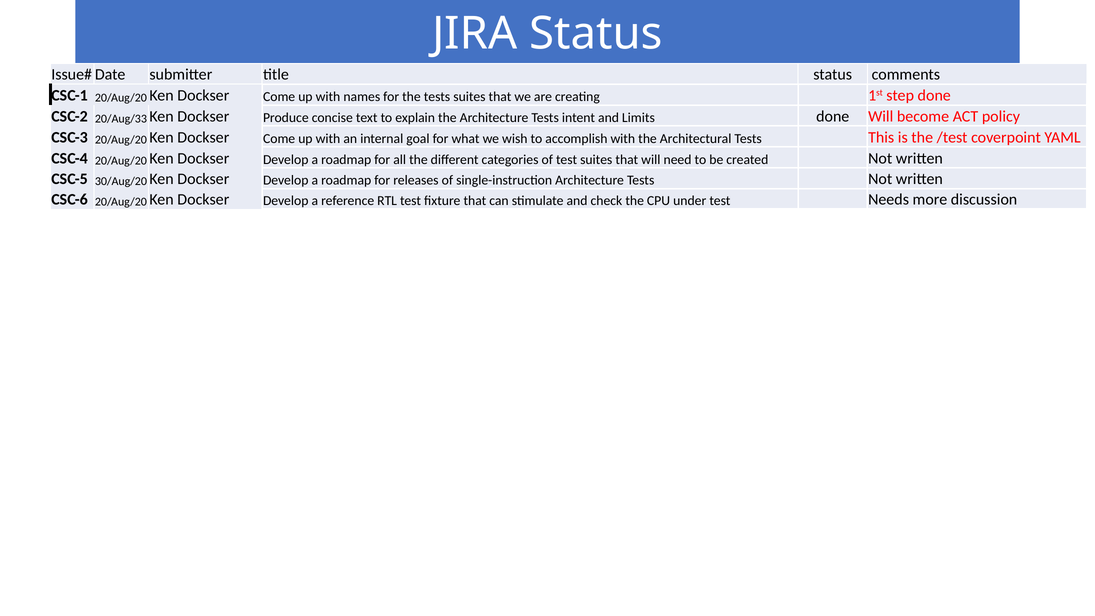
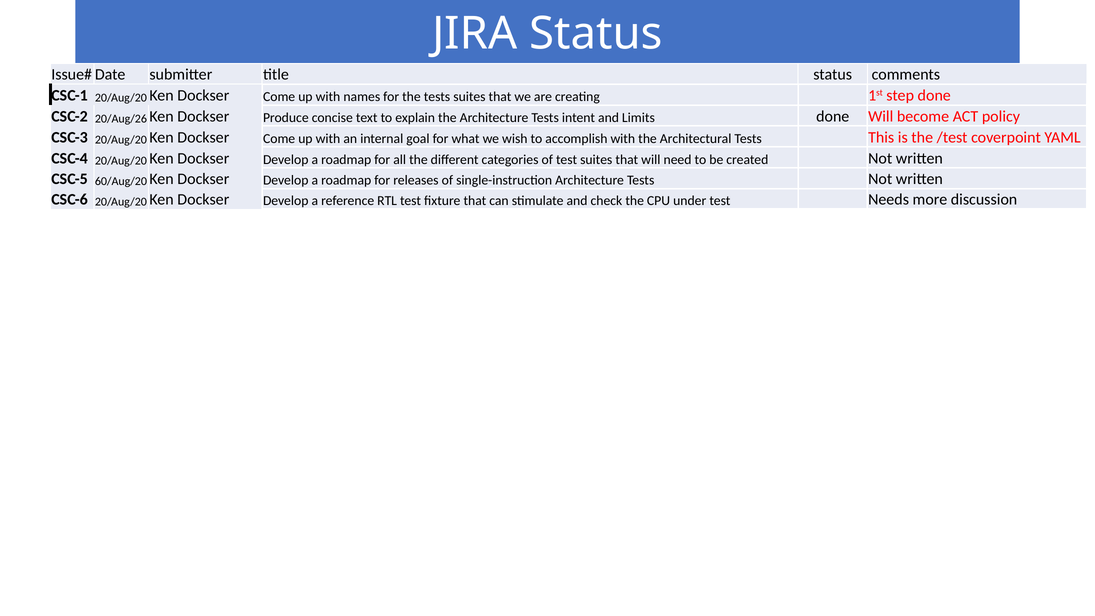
20/Aug/33: 20/Aug/33 -> 20/Aug/26 (121, 119)
30/Aug/20: 30/Aug/20 -> 60/Aug/20 (121, 182)
